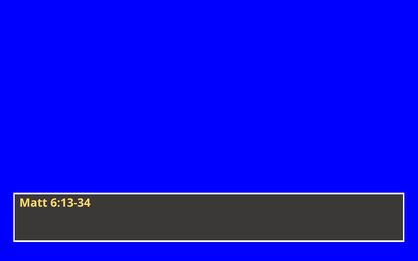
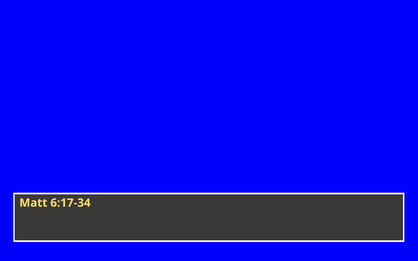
6:13-34: 6:13-34 -> 6:17-34 (70, 203)
